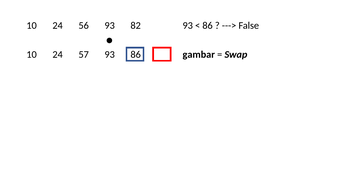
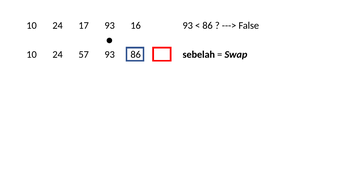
56: 56 -> 17 (84, 26)
82: 82 -> 16 (136, 26)
gambar: gambar -> sebelah (199, 55)
